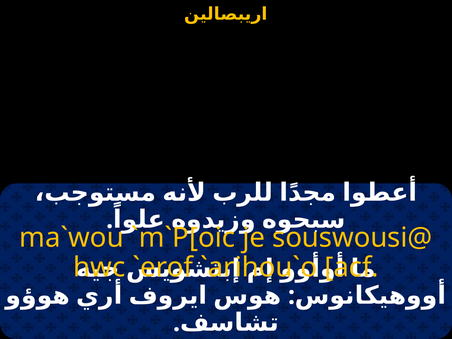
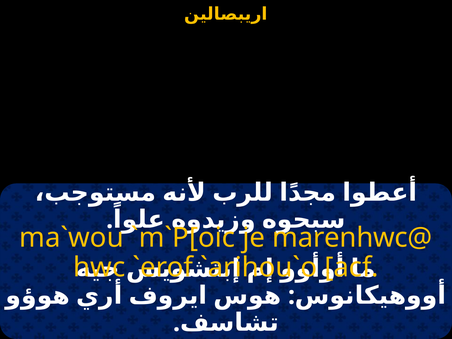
souswousi@: souswousi@ -> marenhwc@ (352, 238)
